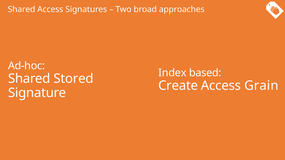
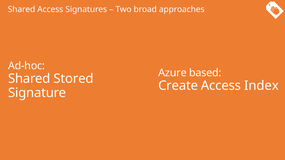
Index: Index -> Azure (172, 73)
Grain: Grain -> Index (261, 86)
